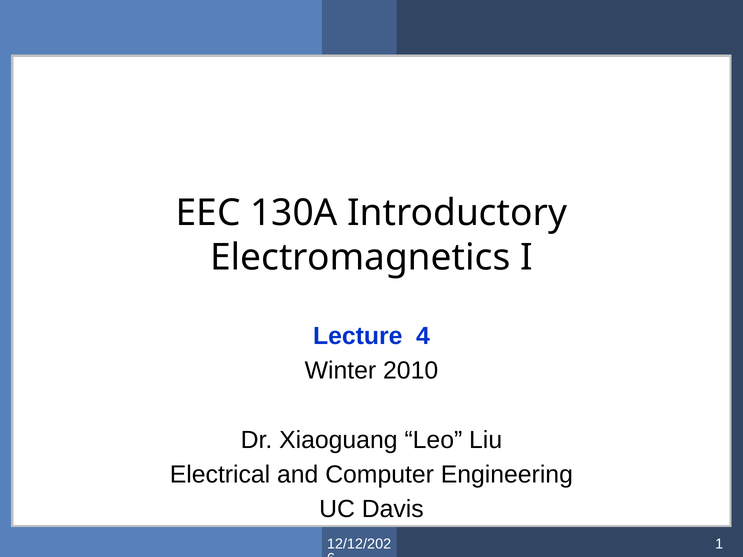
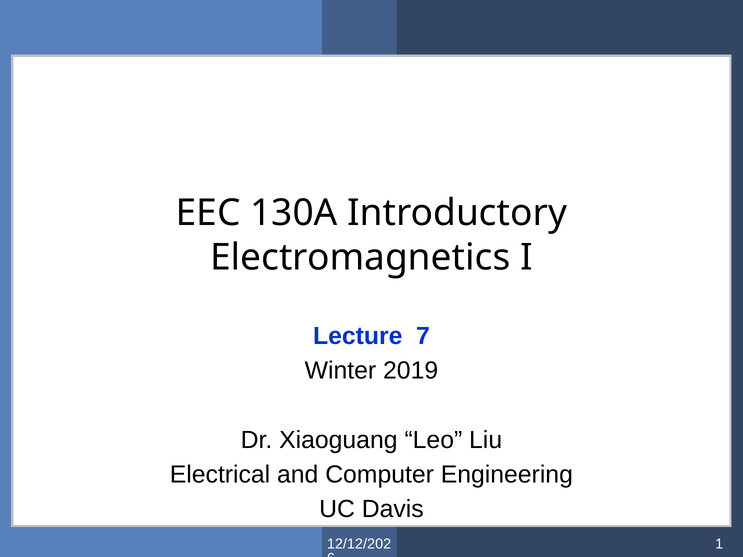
4: 4 -> 7 (423, 336)
2010: 2010 -> 2019 (411, 371)
